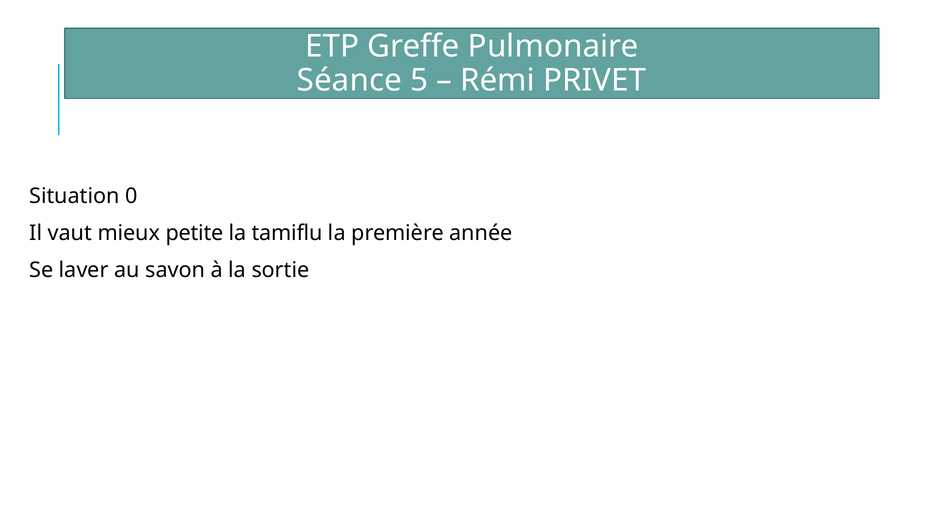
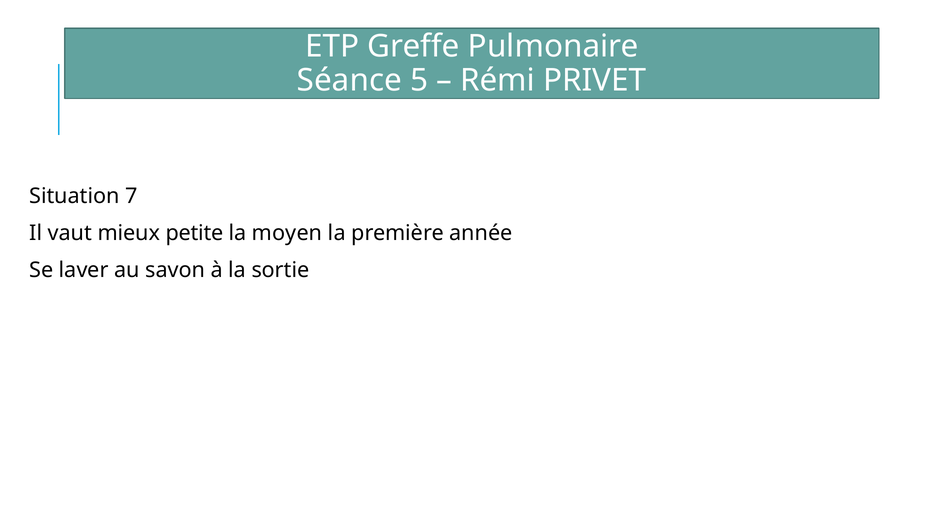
0: 0 -> 7 (131, 196)
tamiflu: tamiflu -> moyen (287, 233)
